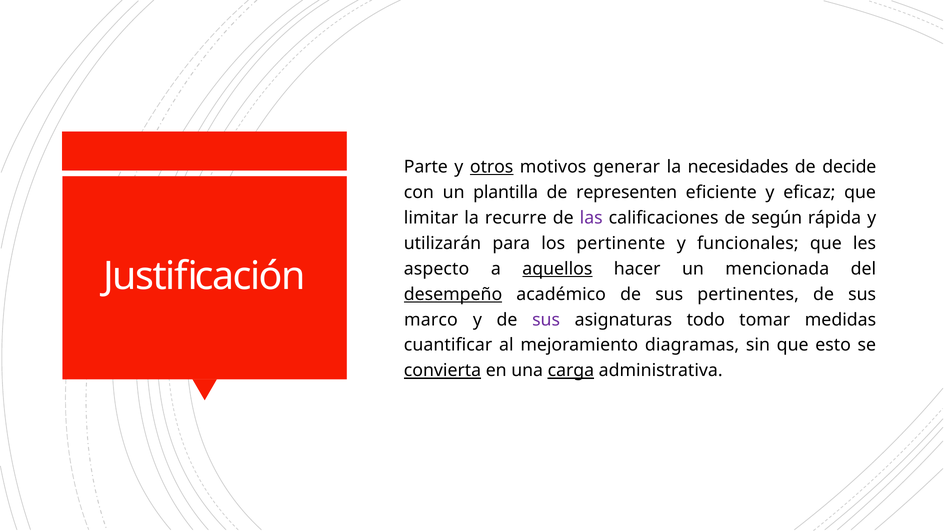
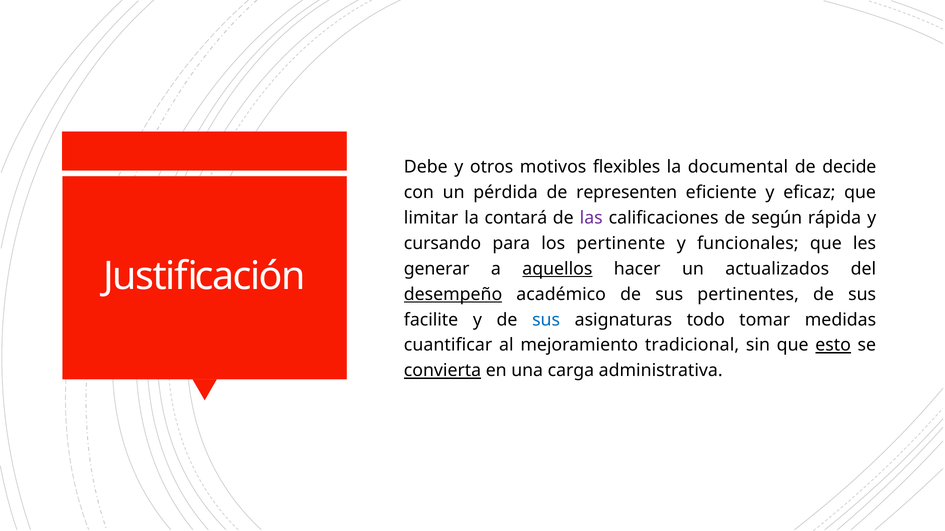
Parte: Parte -> Debe (426, 167)
otros underline: present -> none (492, 167)
generar: generar -> flexibles (627, 167)
necesidades: necesidades -> documental (738, 167)
plantilla: plantilla -> pérdida (506, 192)
recurre: recurre -> contará (516, 218)
utilizarán: utilizarán -> cursando (442, 243)
aspecto: aspecto -> generar (437, 269)
mencionada: mencionada -> actualizados (777, 269)
marco: marco -> facilite (431, 320)
sus colour: purple -> blue (546, 320)
diagramas: diagramas -> tradicional (692, 346)
esto underline: none -> present (833, 346)
carga underline: present -> none (571, 371)
